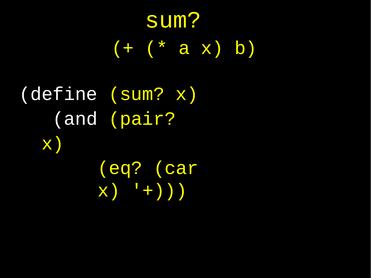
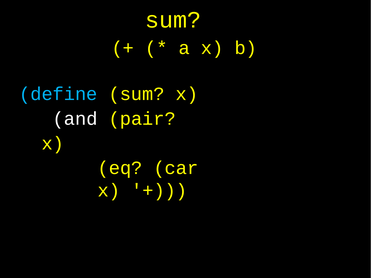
define colour: white -> light blue (58, 94)
